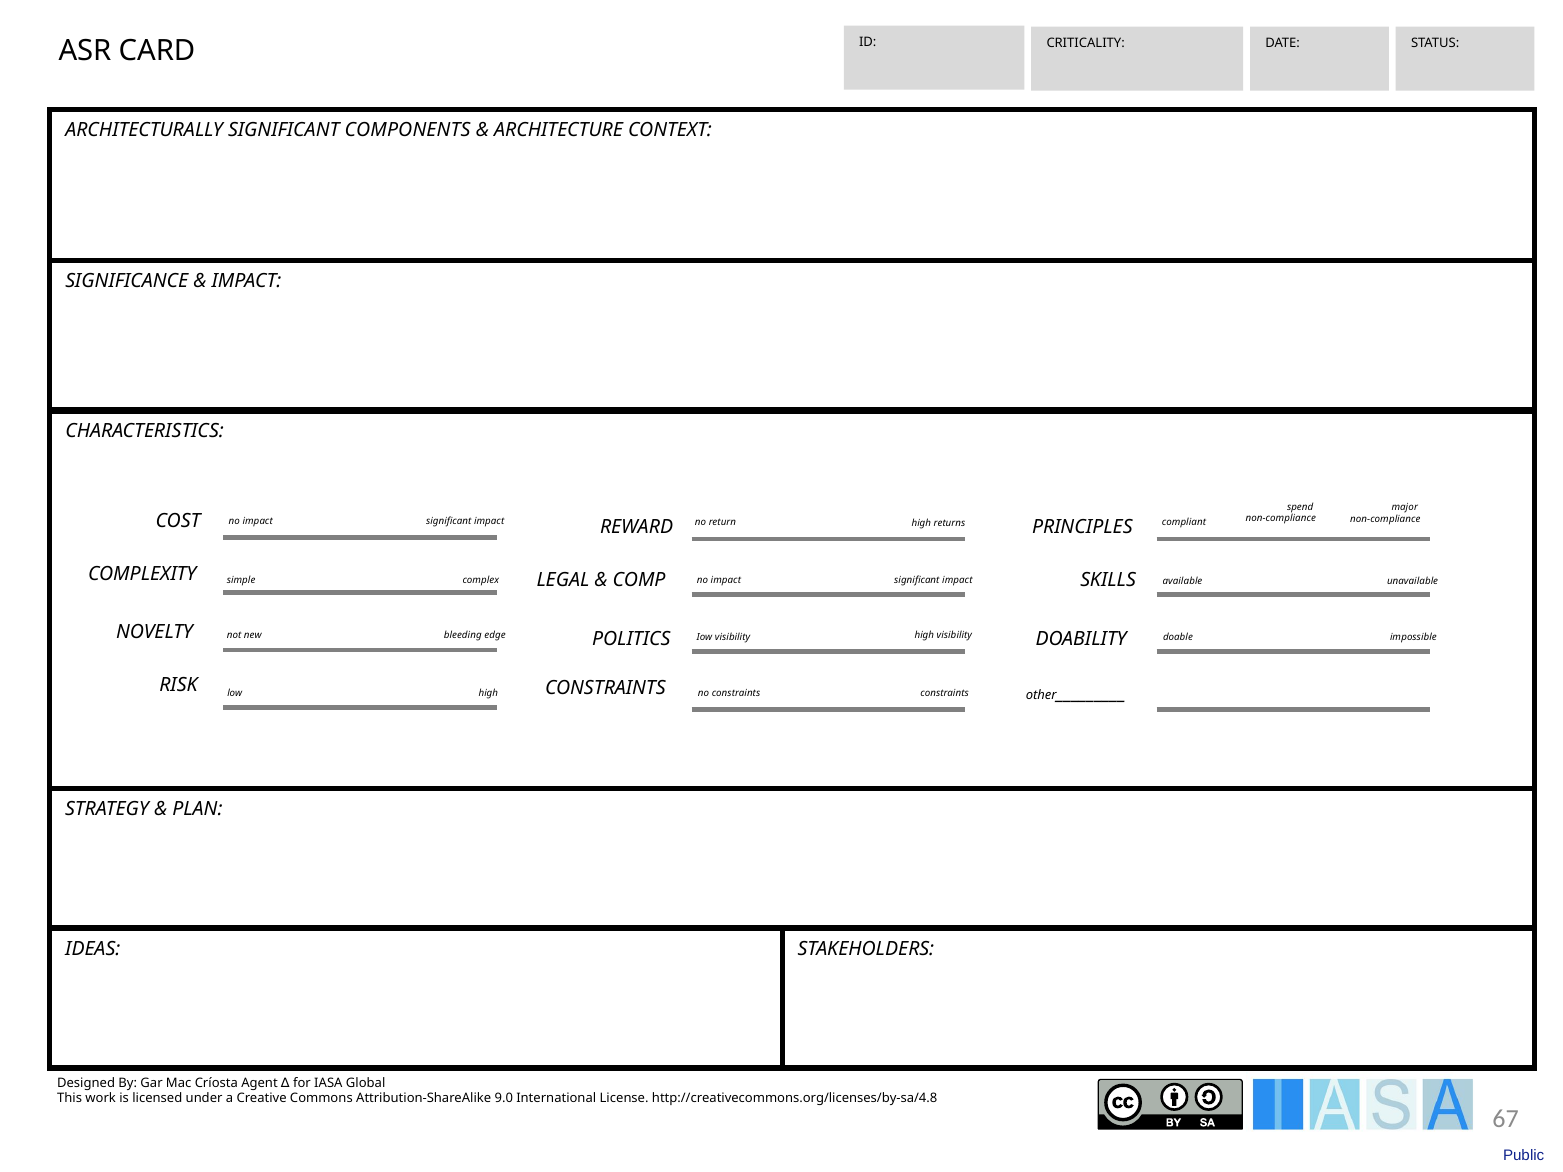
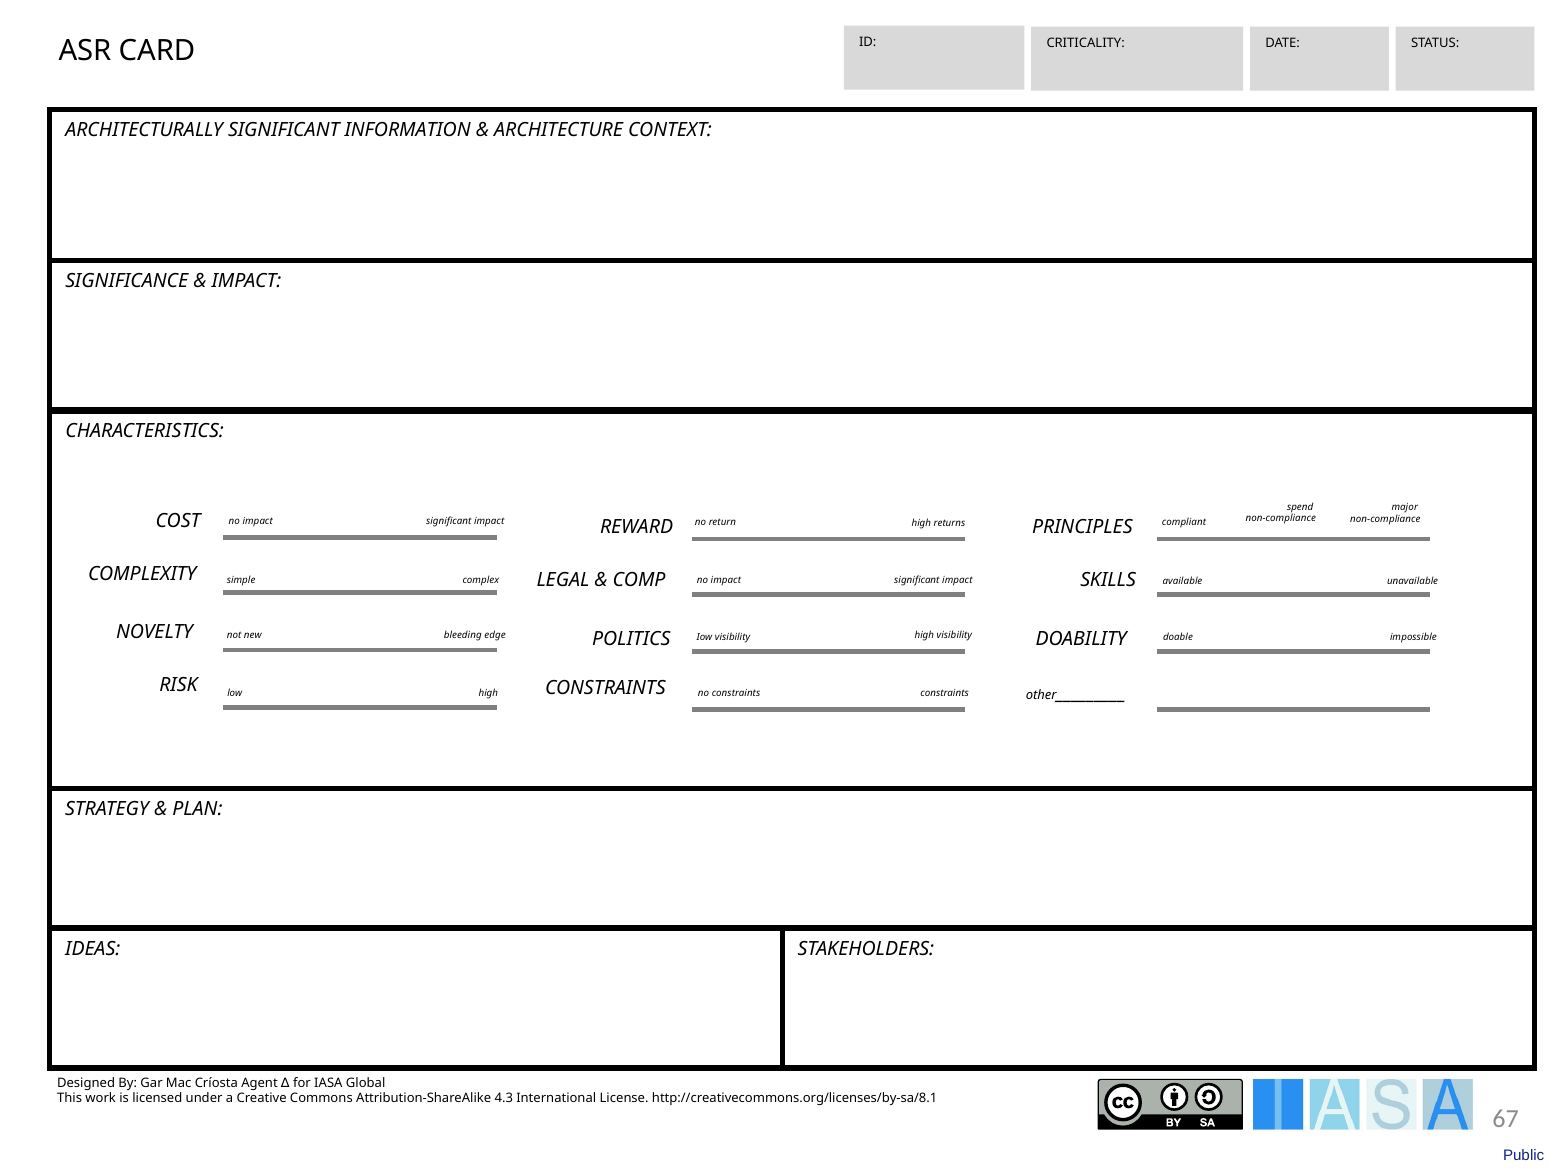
COMPONENTS: COMPONENTS -> INFORMATION (408, 130)
9.0: 9.0 -> 4.3 (504, 1099)
http://creativecommons.org/licenses/by-sa/4.8: http://creativecommons.org/licenses/by-sa/4.8 -> http://creativecommons.org/licenses/by-sa/8.1 (795, 1099)
